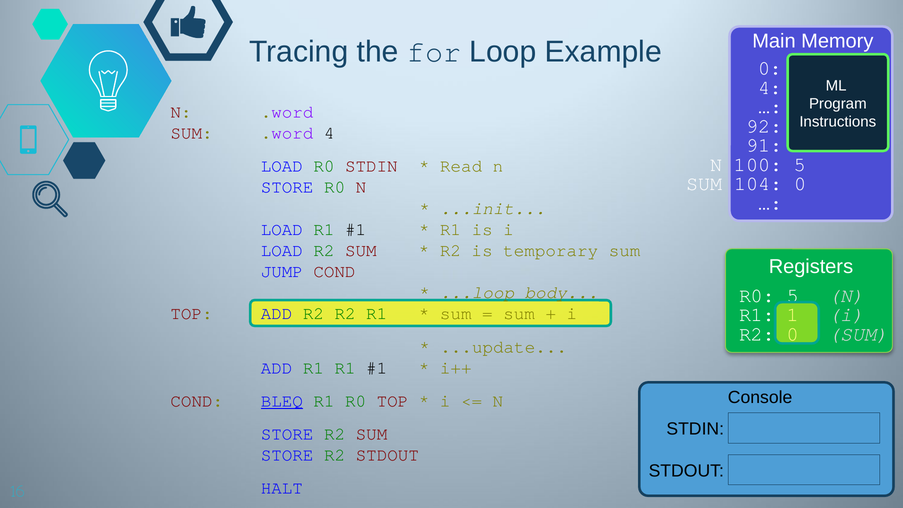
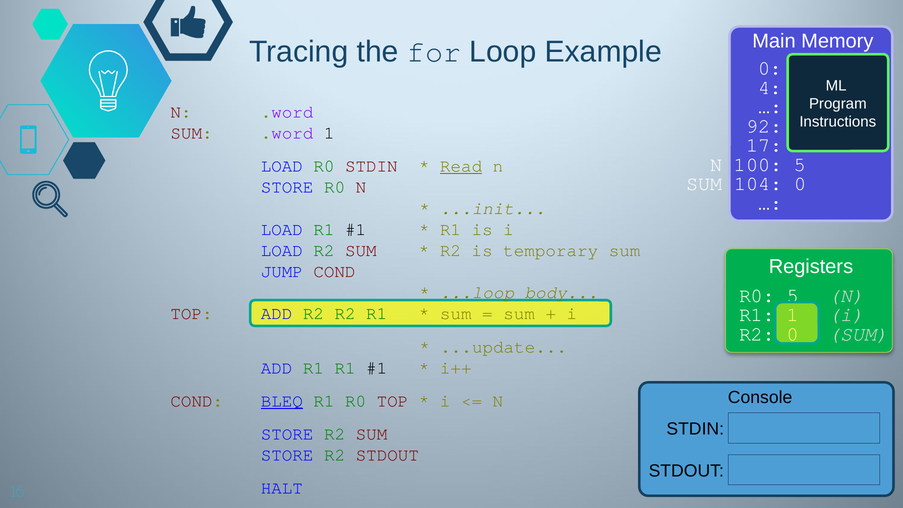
.word 4: 4 -> 1 (329, 133)
91: 91 -> 17 (764, 145)
Read underline: none -> present (461, 166)
